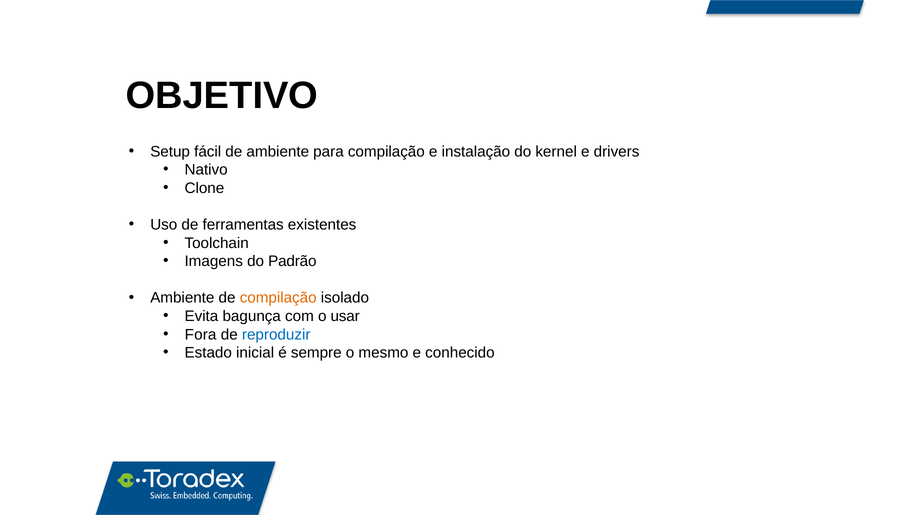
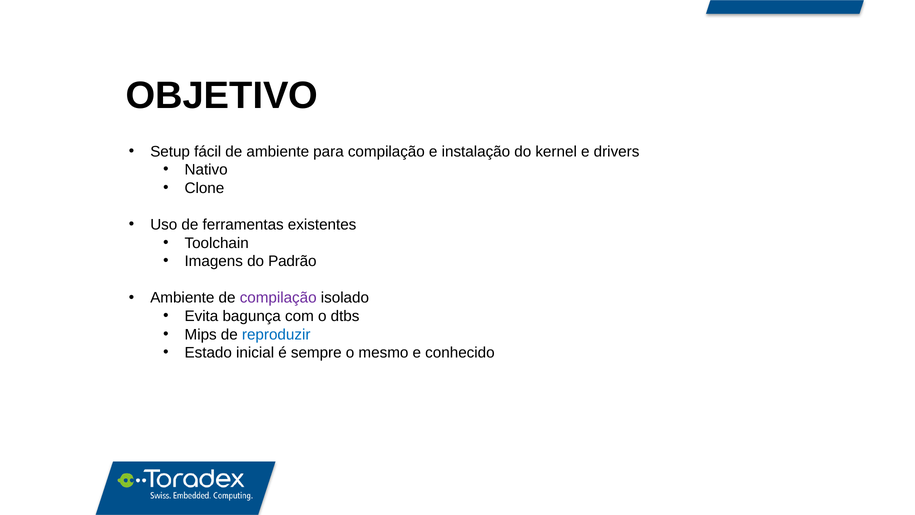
compilação colour: orange -> purple (278, 298)
usar: usar -> dtbs (345, 316)
Fora: Fora -> Mips (201, 334)
